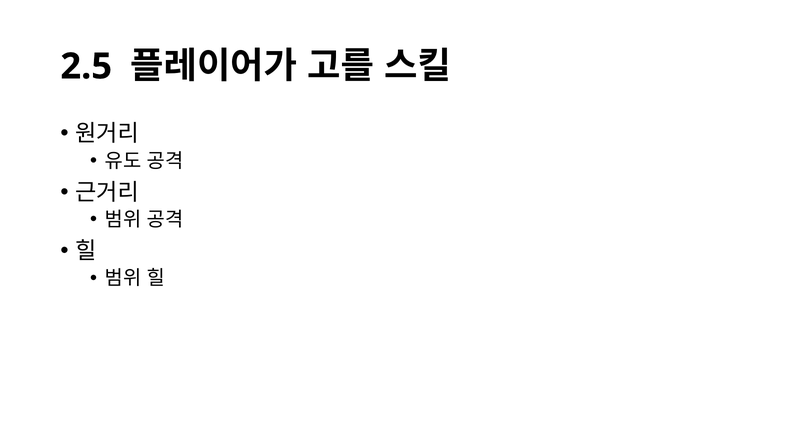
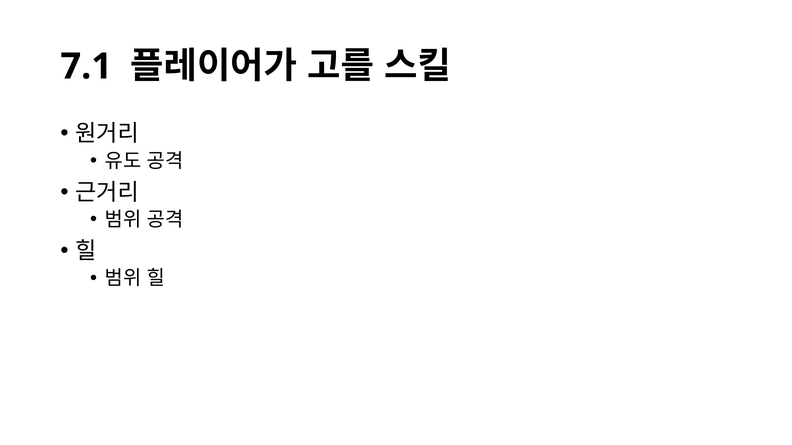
2.5: 2.5 -> 7.1 (86, 67)
